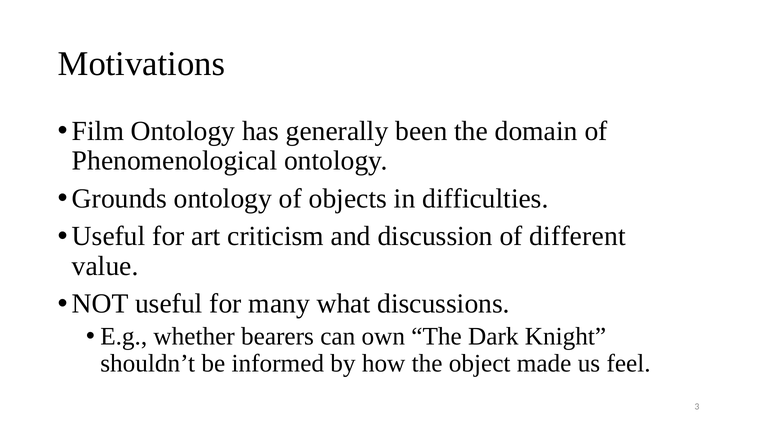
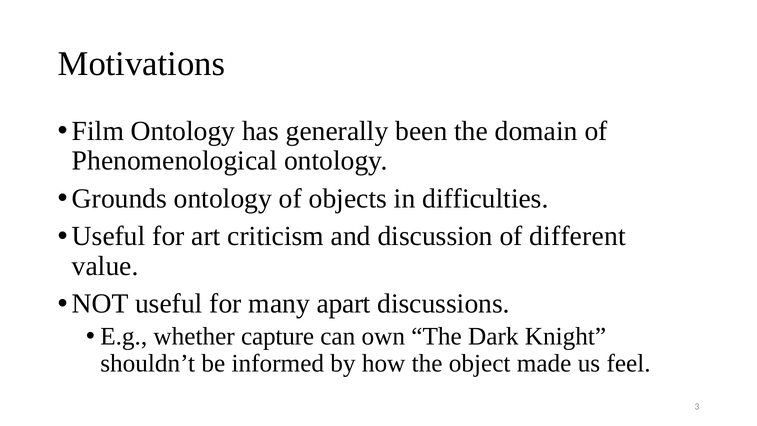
what: what -> apart (344, 304)
bearers: bearers -> capture (278, 336)
